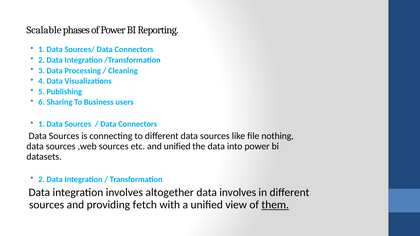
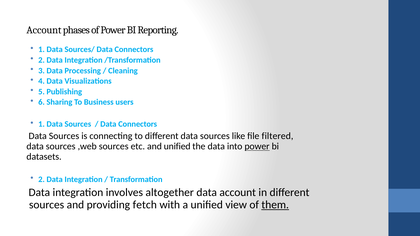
Scalable: Scalable -> Account (44, 30)
nothing: nothing -> filtered (277, 136)
power underline: none -> present (257, 147)
data involves: involves -> account (238, 193)
